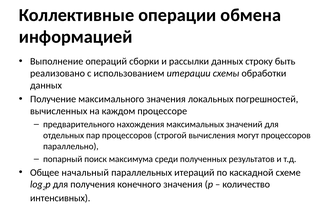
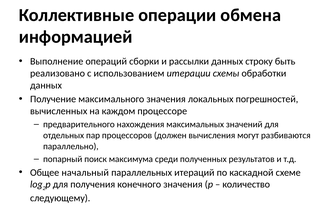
строгой: строгой -> должен (170, 135)
могут процессоров: процессоров -> разбиваются (286, 135)
интенсивных: интенсивных -> следующему (60, 198)
